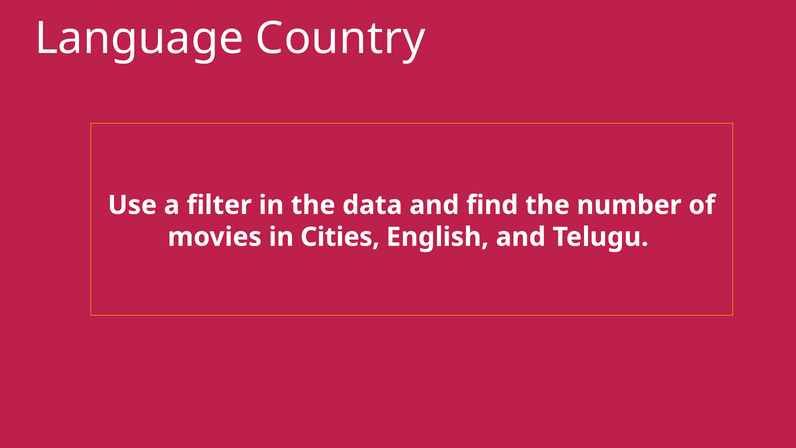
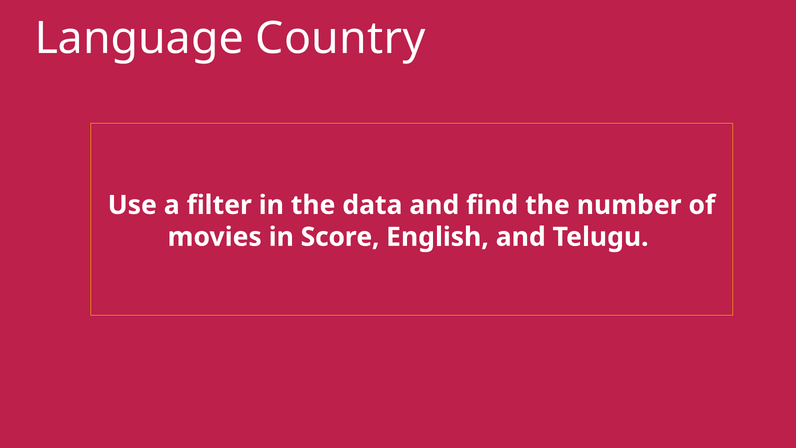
Cities: Cities -> Score (340, 237)
